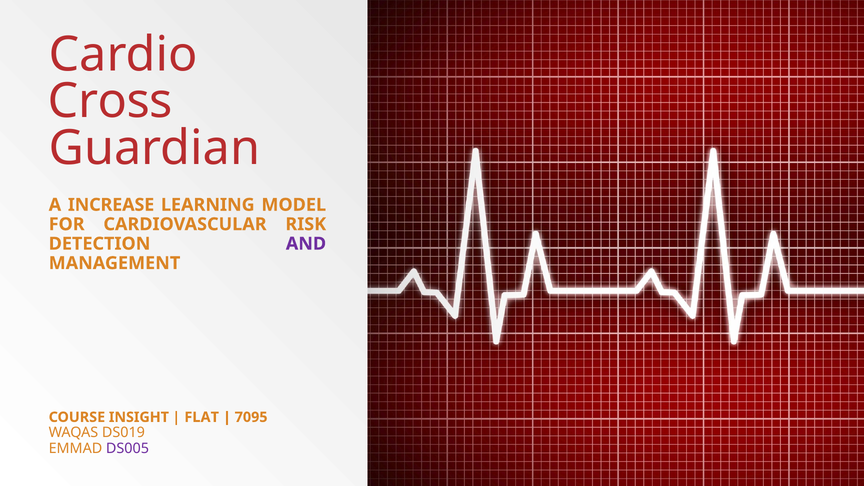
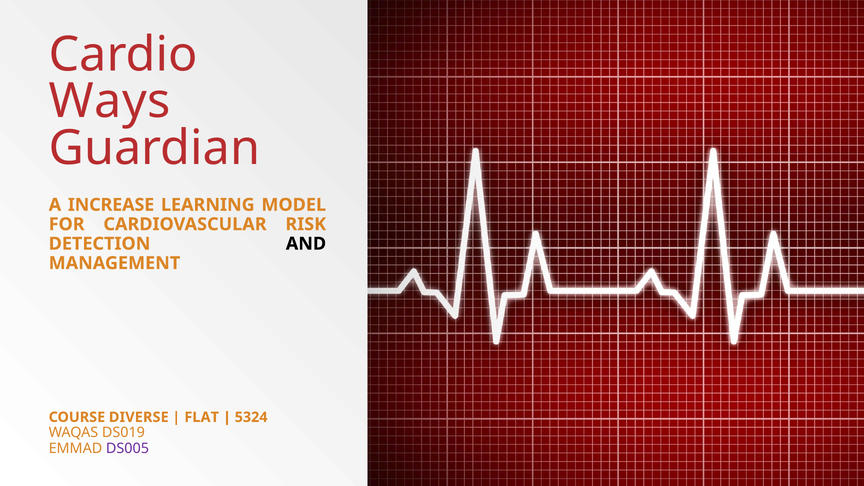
Cross: Cross -> Ways (110, 101)
AND colour: purple -> black (306, 244)
INSIGHT: INSIGHT -> DIVERSE (139, 417)
7095: 7095 -> 5324 (251, 417)
